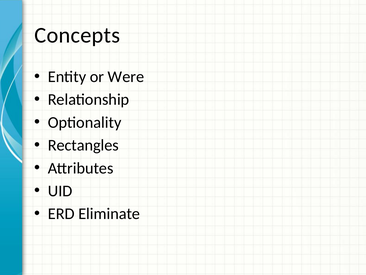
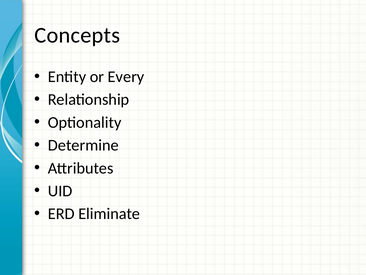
Were: Were -> Every (126, 77)
Rectangles: Rectangles -> Determine (83, 145)
